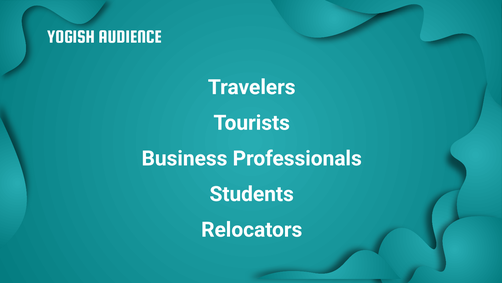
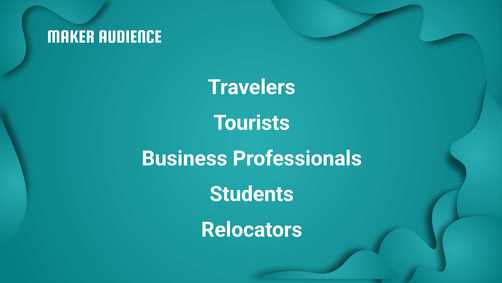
YOGISH: YOGISH -> MAKER (71, 37)
